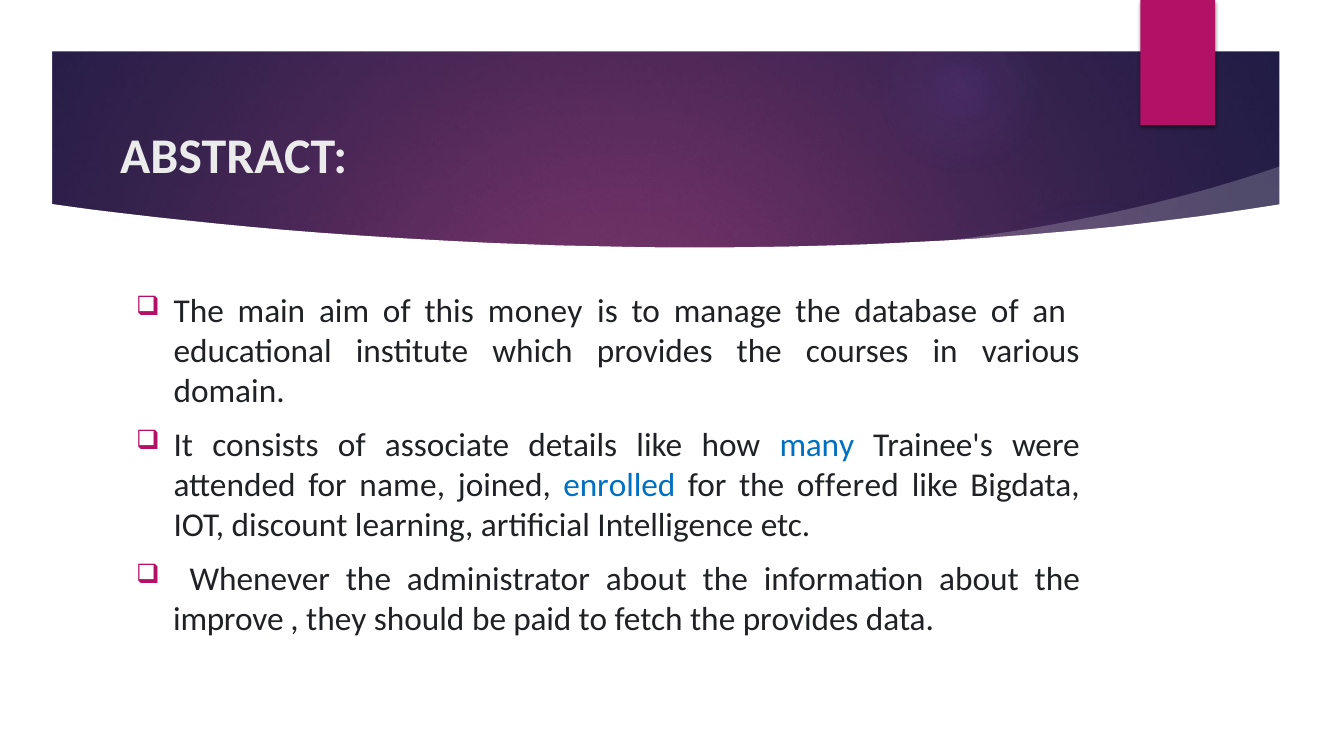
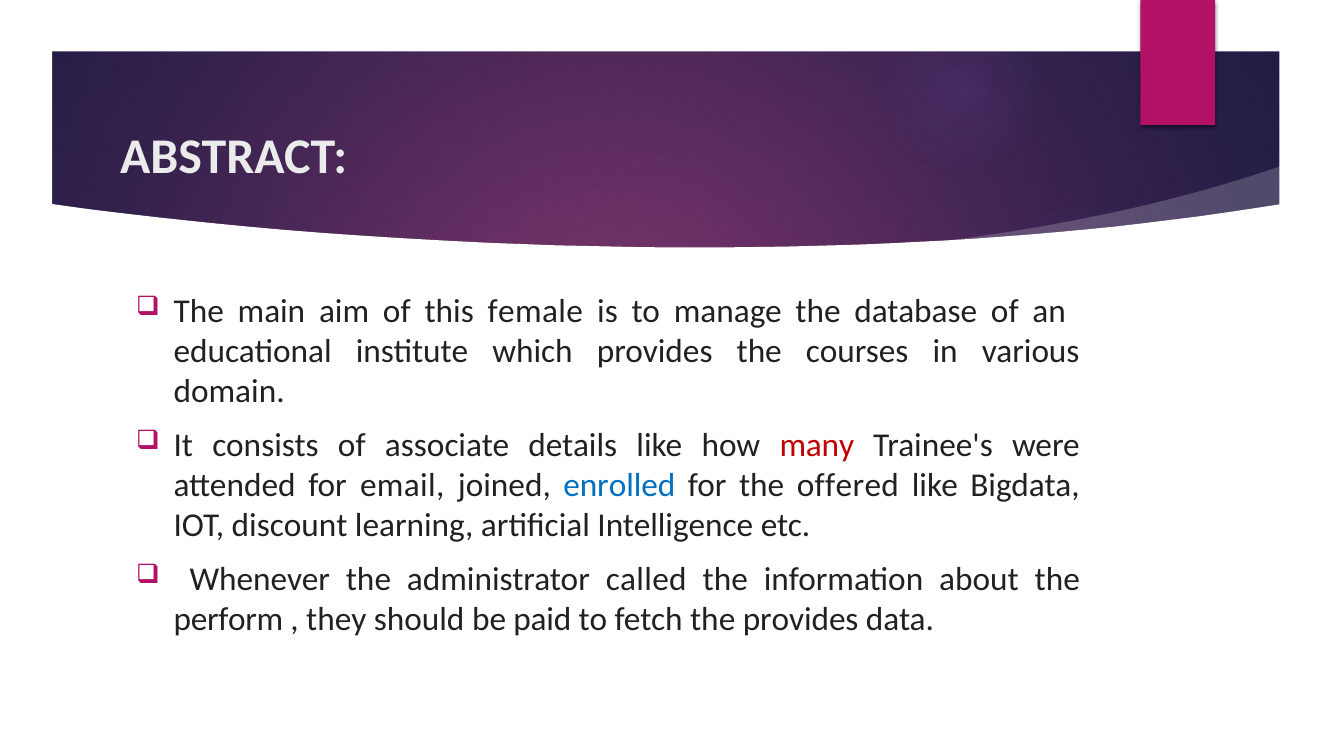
money: money -> female (535, 312)
many colour: blue -> red (817, 446)
name: name -> email (402, 485)
administrator about: about -> called (646, 579)
improve: improve -> perform (228, 619)
